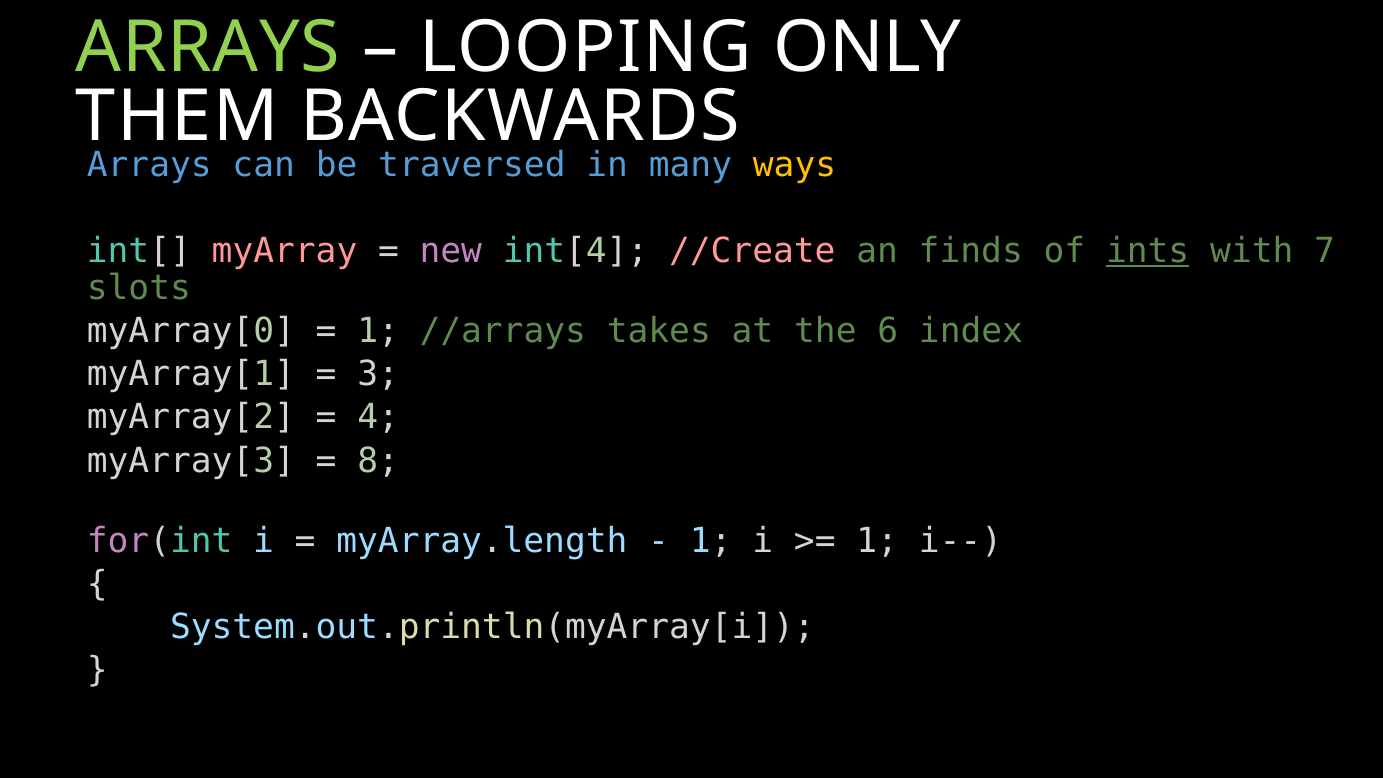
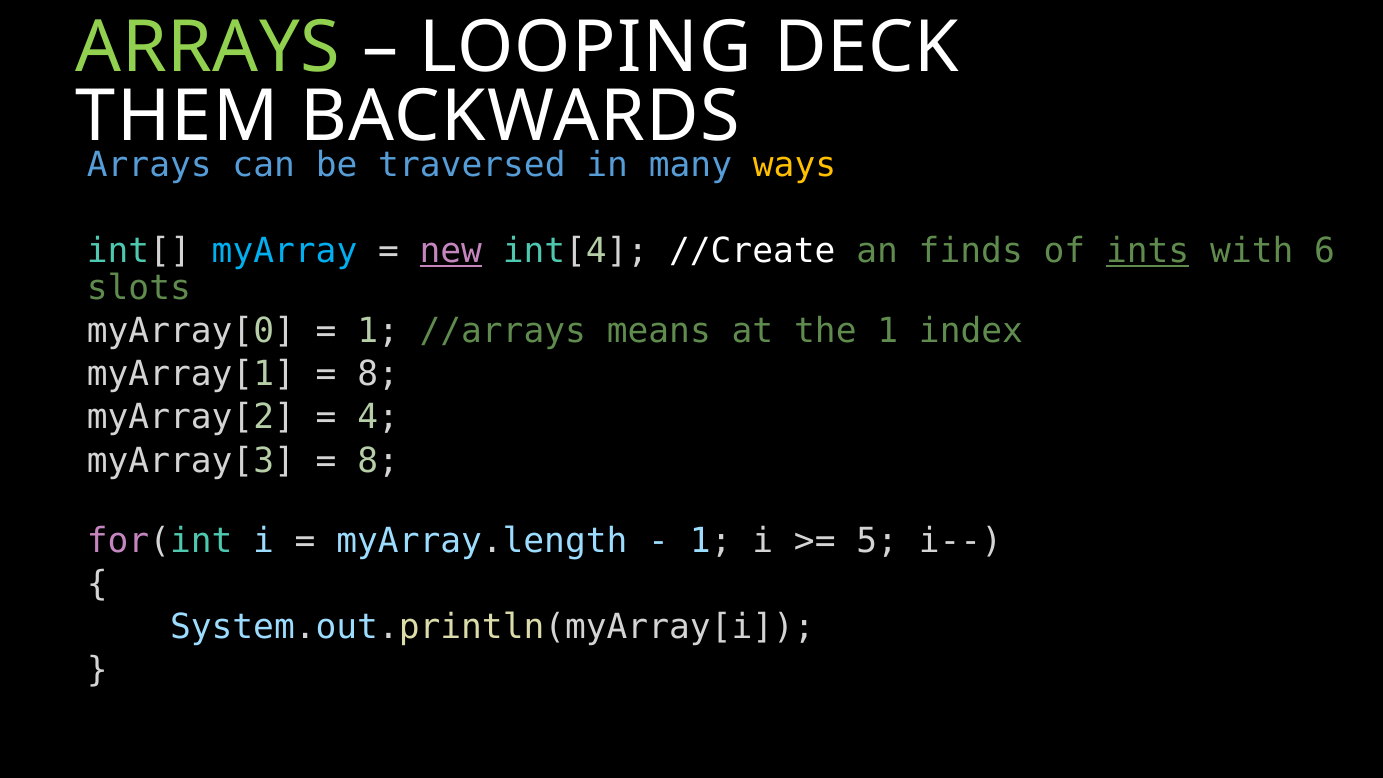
ONLY: ONLY -> DECK (867, 47)
myArray colour: pink -> light blue (285, 251)
new underline: none -> present (451, 251)
//Create colour: pink -> white (752, 251)
7: 7 -> 6 (1325, 251)
takes: takes -> means (659, 331)
the 6: 6 -> 1 (888, 331)
3: 3 -> 8 (378, 374)
1: 1 -> 5 (877, 541)
